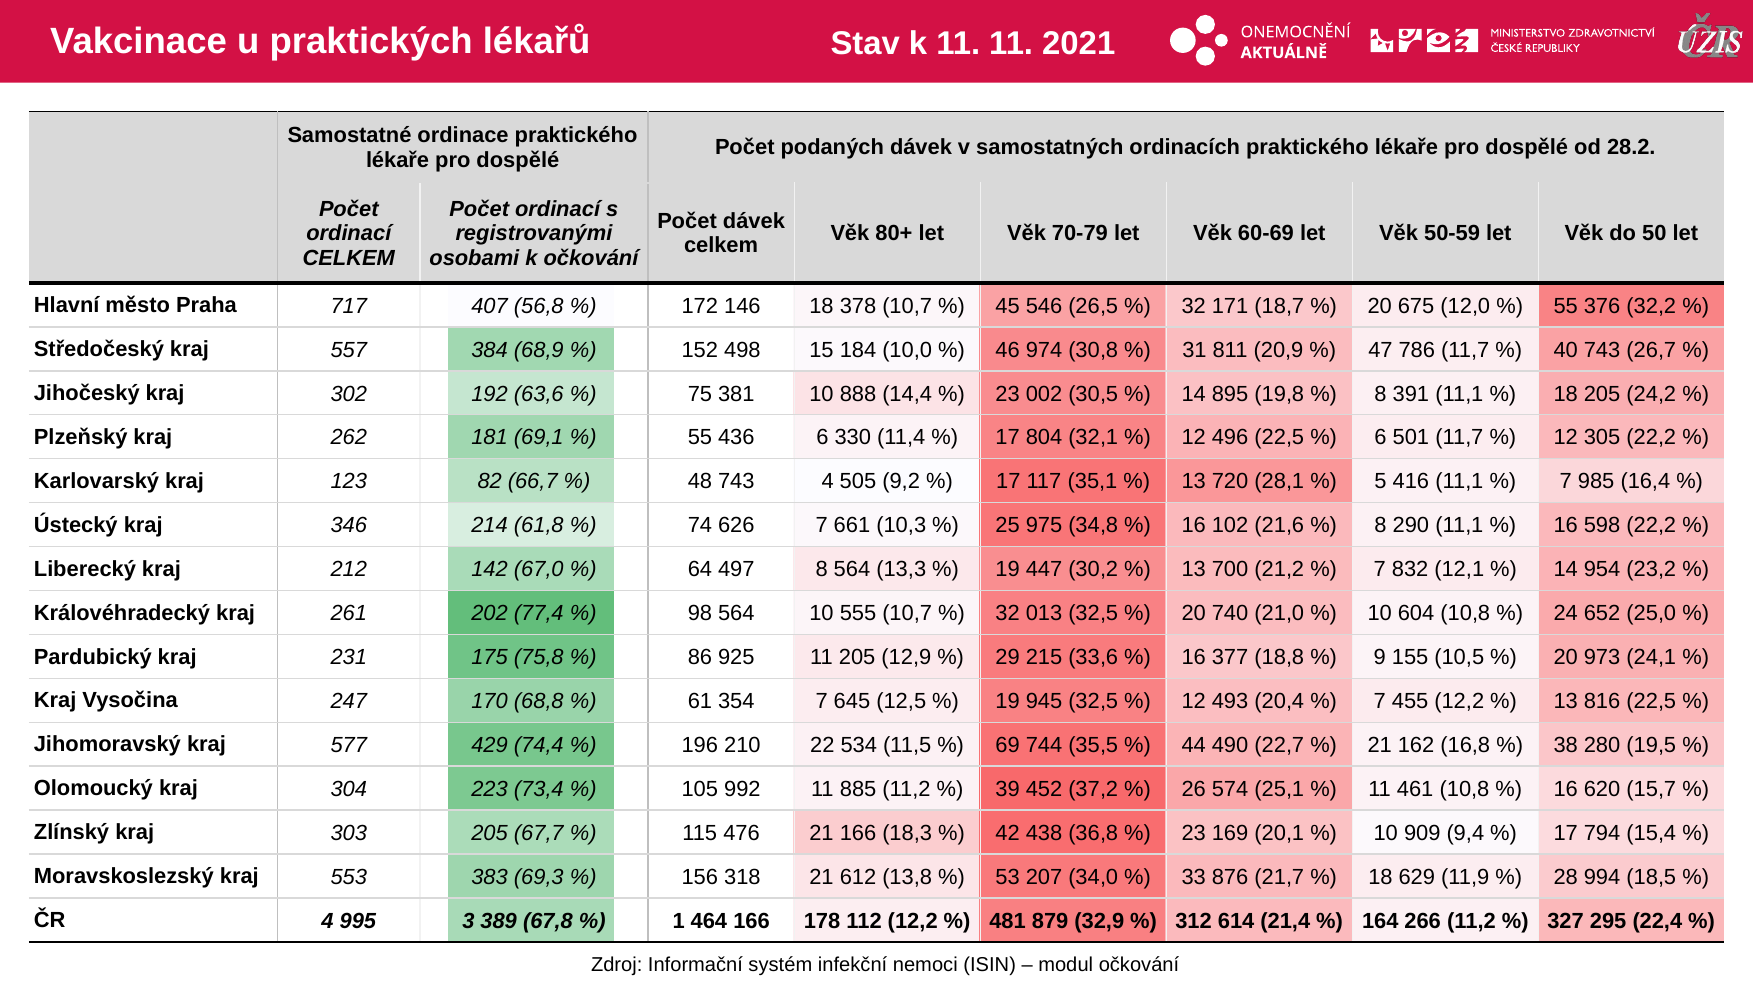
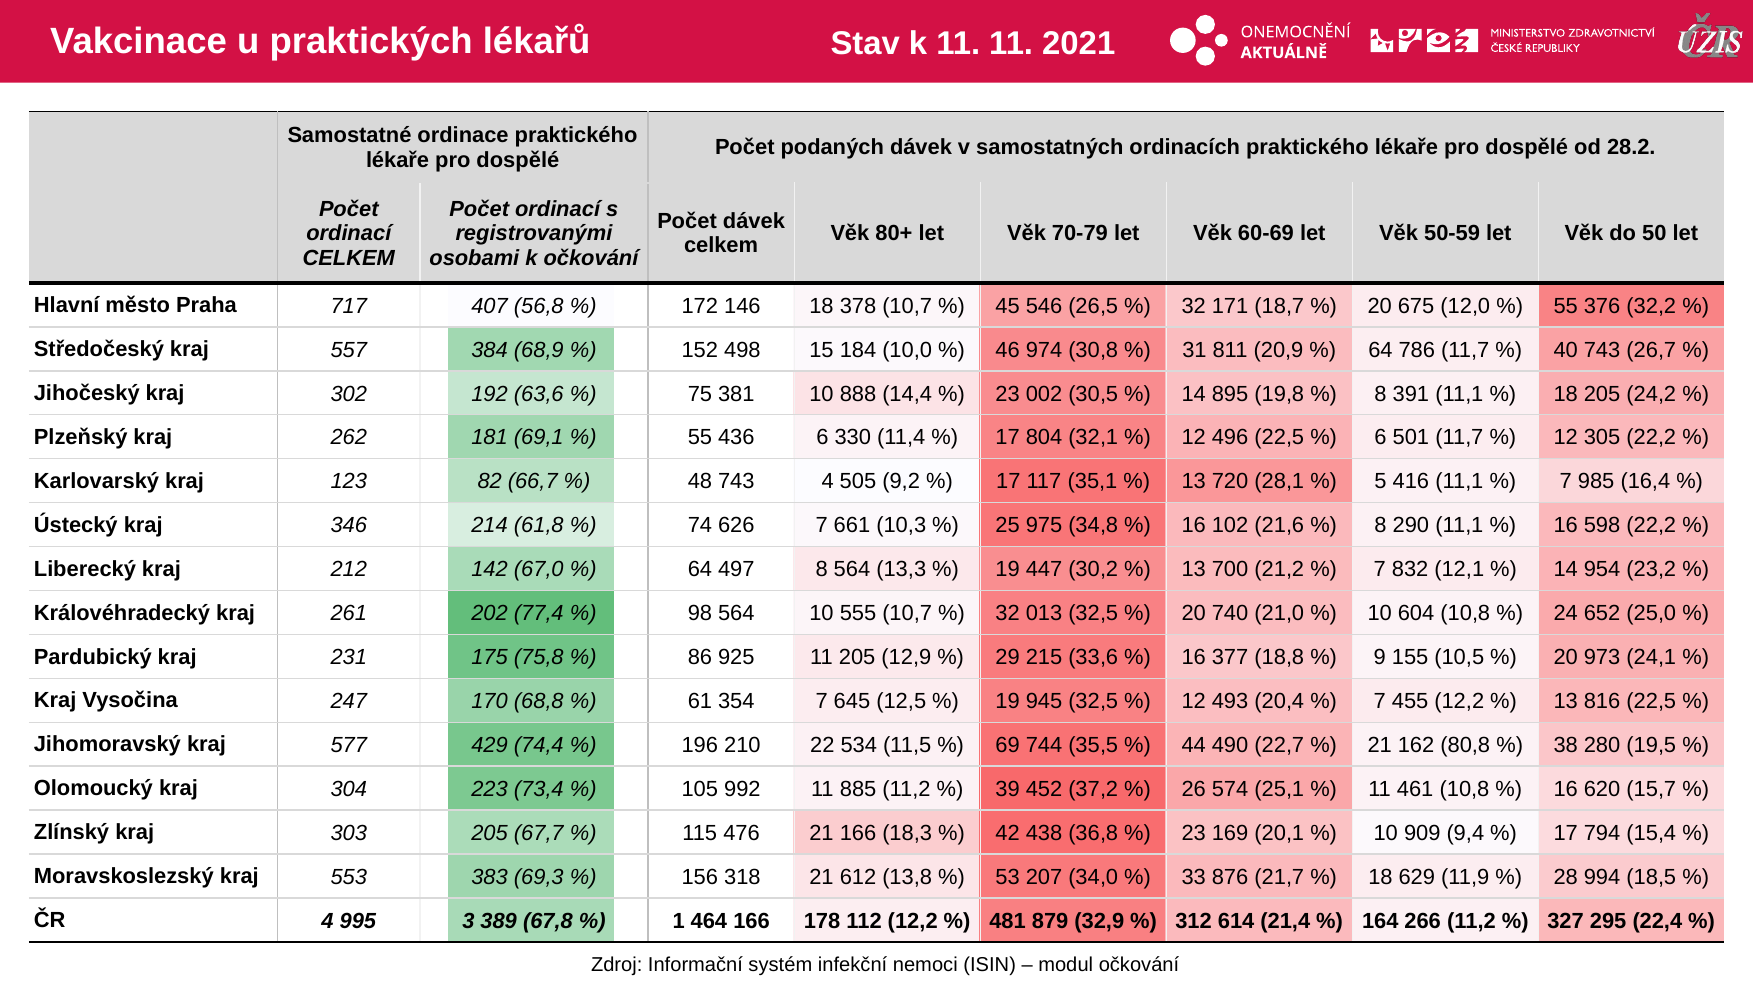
47: 47 -> 64 (1380, 350)
16,8: 16,8 -> 80,8 (1465, 745)
